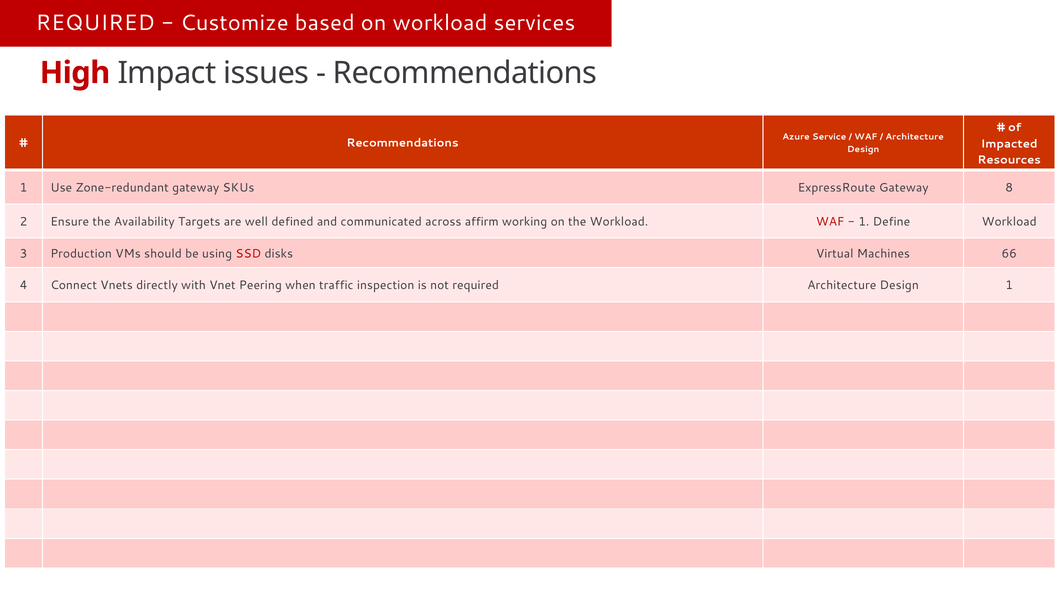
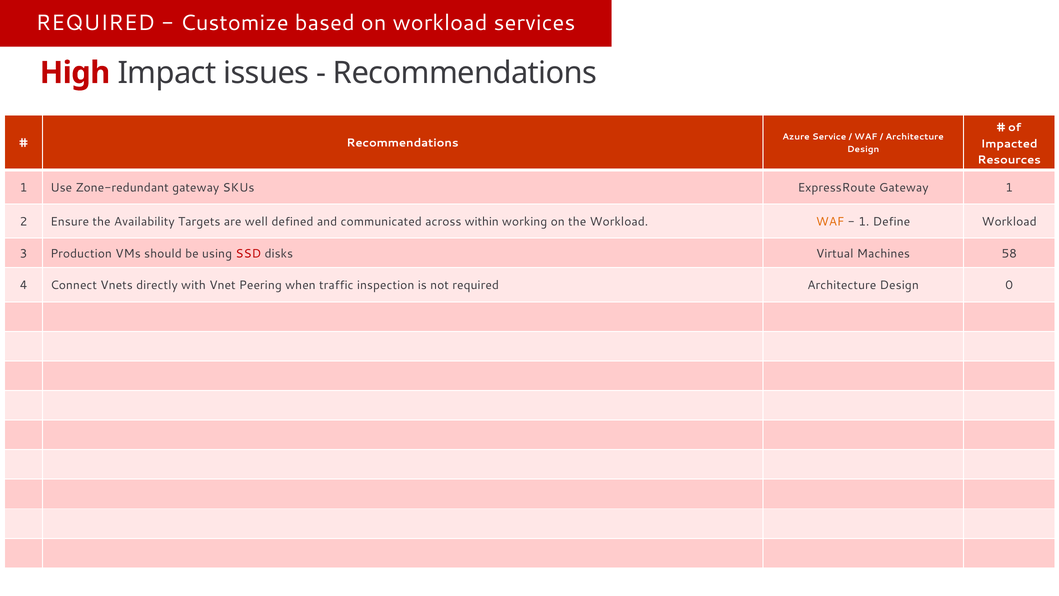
Gateway 8: 8 -> 1 (1009, 188)
affirm: affirm -> within (482, 222)
WAF colour: red -> orange (830, 222)
66: 66 -> 58 (1009, 253)
Design 1: 1 -> 0 (1009, 285)
